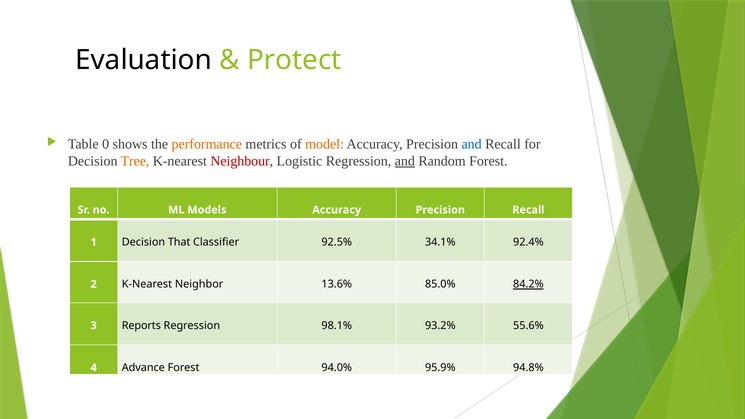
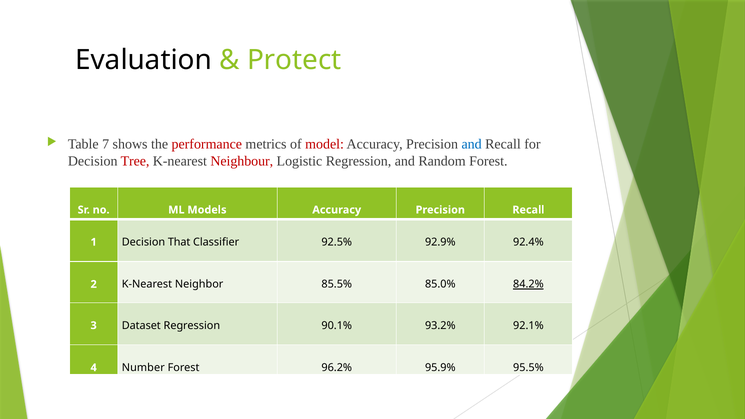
0: 0 -> 7 (106, 144)
performance colour: orange -> red (207, 144)
model colour: orange -> red (325, 144)
Tree colour: orange -> red (135, 161)
and underline: present -> none (405, 161)
34.1%: 34.1% -> 92.9% (440, 242)
13.6%: 13.6% -> 85.5% (337, 284)
Reports: Reports -> Dataset (141, 326)
98.1%: 98.1% -> 90.1% (337, 326)
55.6%: 55.6% -> 92.1% (528, 326)
Advance: Advance -> Number (143, 368)
94.0%: 94.0% -> 96.2% (337, 368)
94.8%: 94.8% -> 95.5% (528, 368)
